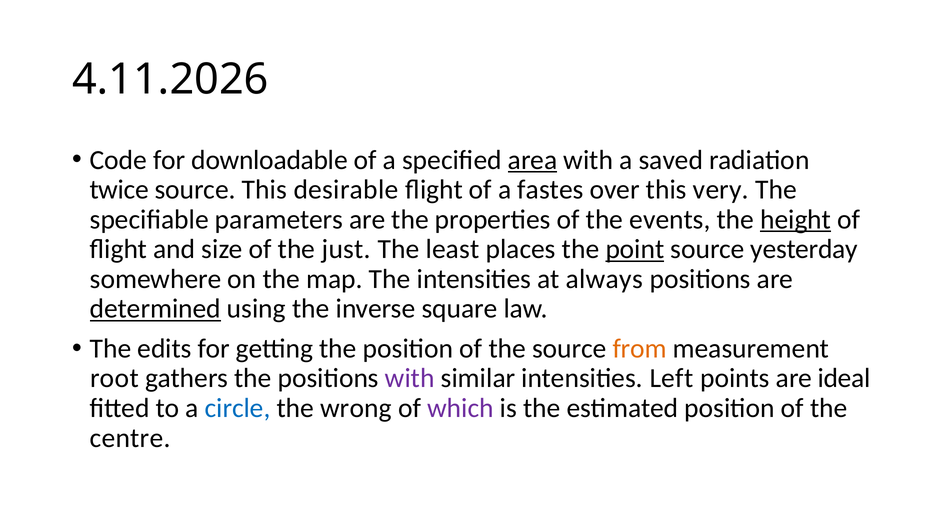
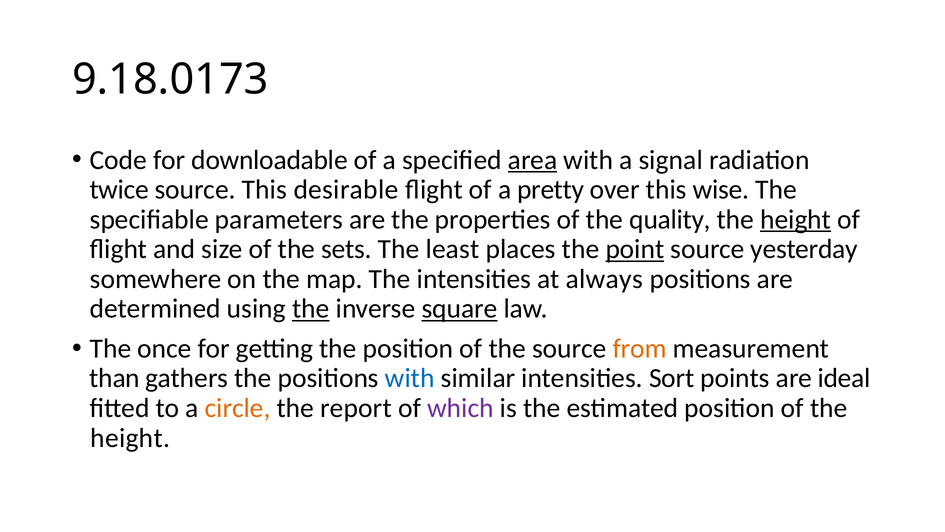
4.11.2026: 4.11.2026 -> 9.18.0173 (170, 79)
saved: saved -> signal (671, 160)
fastes: fastes -> pretty (551, 190)
very: very -> wise (721, 190)
events: events -> quality (670, 219)
just: just -> sets (347, 249)
determined underline: present -> none (155, 309)
the underline: none -> present (311, 309)
square underline: none -> present (460, 309)
edits: edits -> once (165, 348)
root: root -> than (115, 378)
with colour: purple -> blue (410, 378)
Left: Left -> Sort (672, 378)
circle colour: blue -> orange (238, 408)
wrong: wrong -> report (356, 408)
centre: centre -> height (130, 438)
